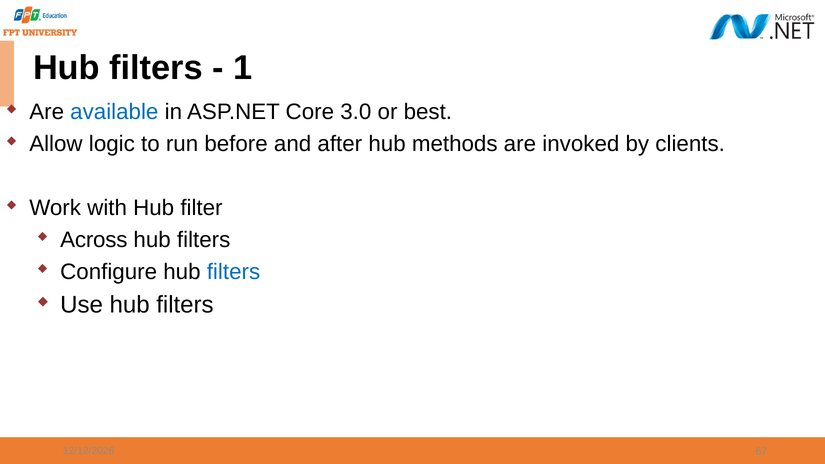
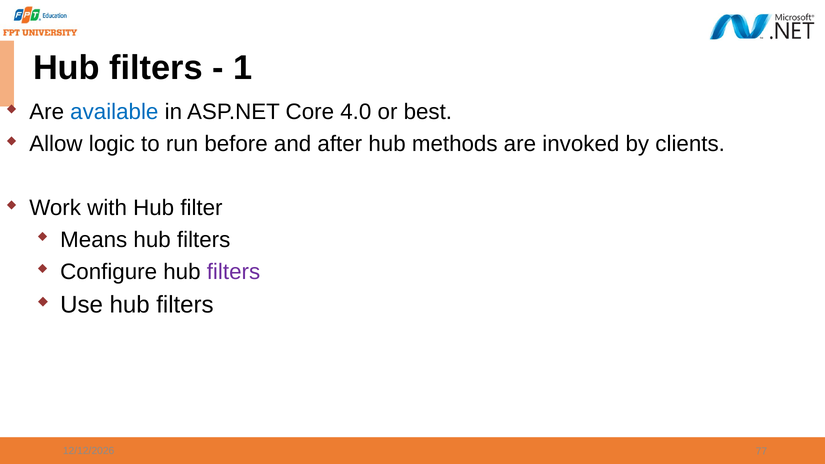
3.0: 3.0 -> 4.0 (356, 112)
Across: Across -> Means (94, 240)
filters colour: blue -> purple (233, 272)
67: 67 -> 77 (761, 452)
